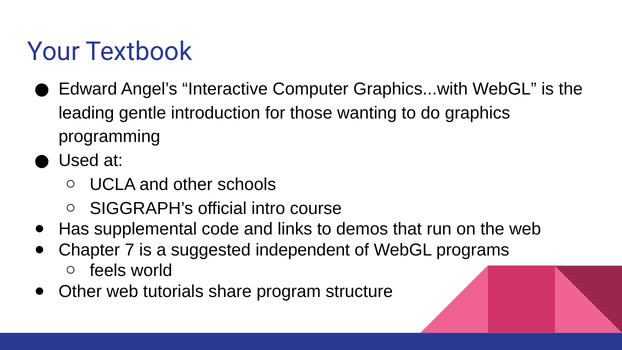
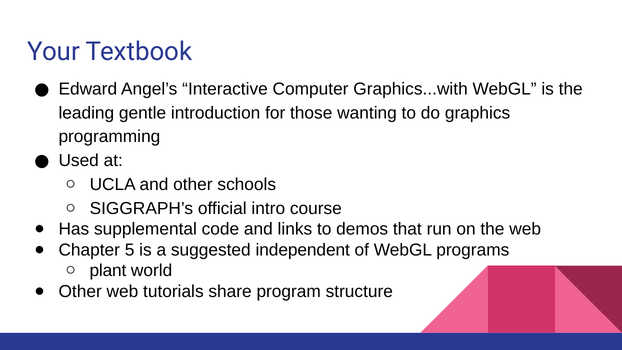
7: 7 -> 5 (130, 250)
feels: feels -> plant (108, 270)
